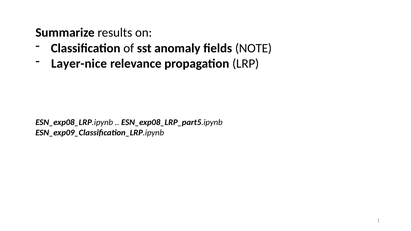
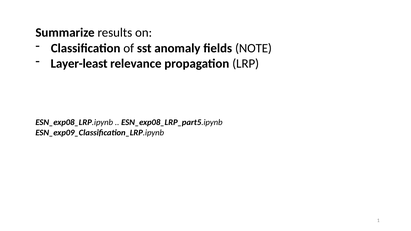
Layer-nice: Layer-nice -> Layer-least (79, 64)
